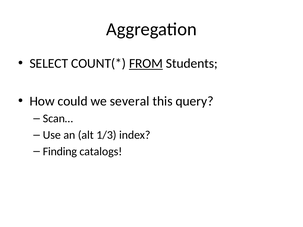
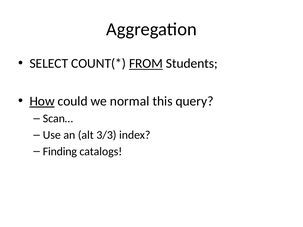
How underline: none -> present (42, 101)
several: several -> normal (130, 101)
1/3: 1/3 -> 3/3 (106, 135)
